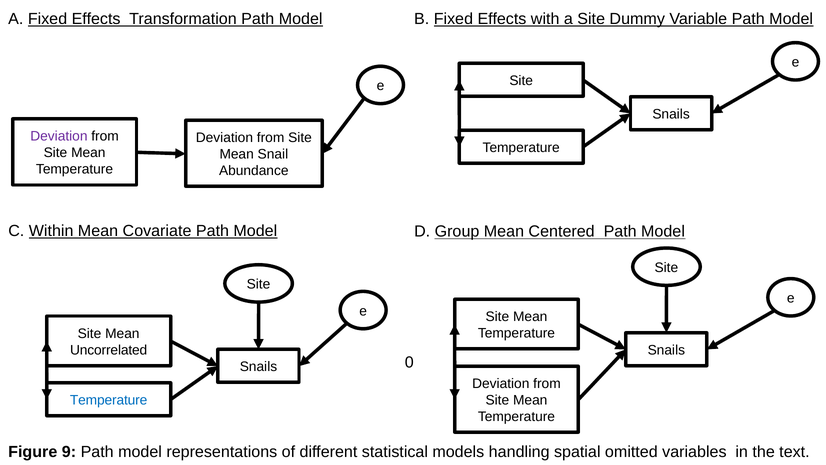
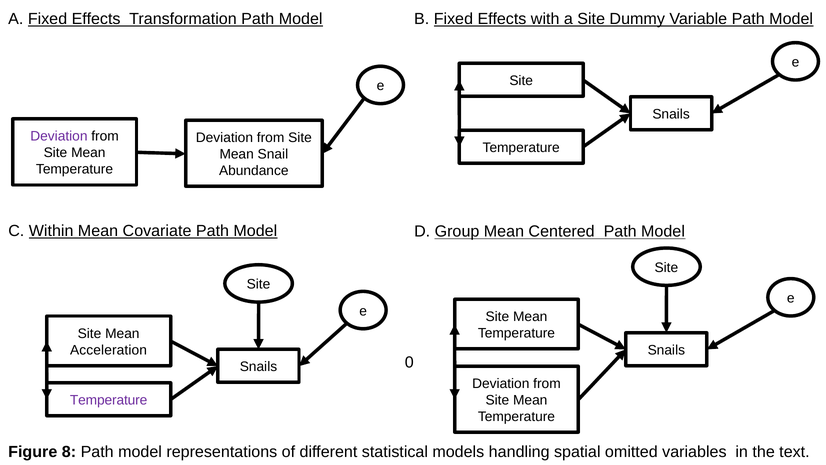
Uncorrelated: Uncorrelated -> Acceleration (109, 350)
Temperature colour: blue -> purple (109, 400)
9: 9 -> 8 (69, 452)
